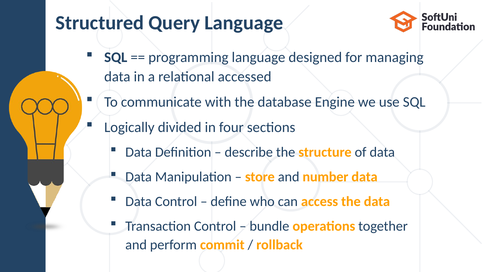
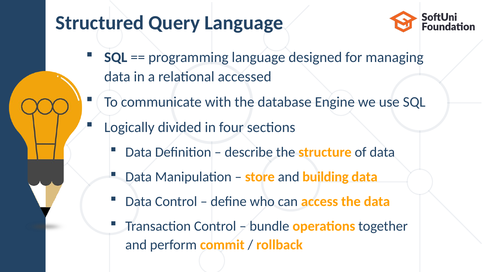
number: number -> building (325, 177)
